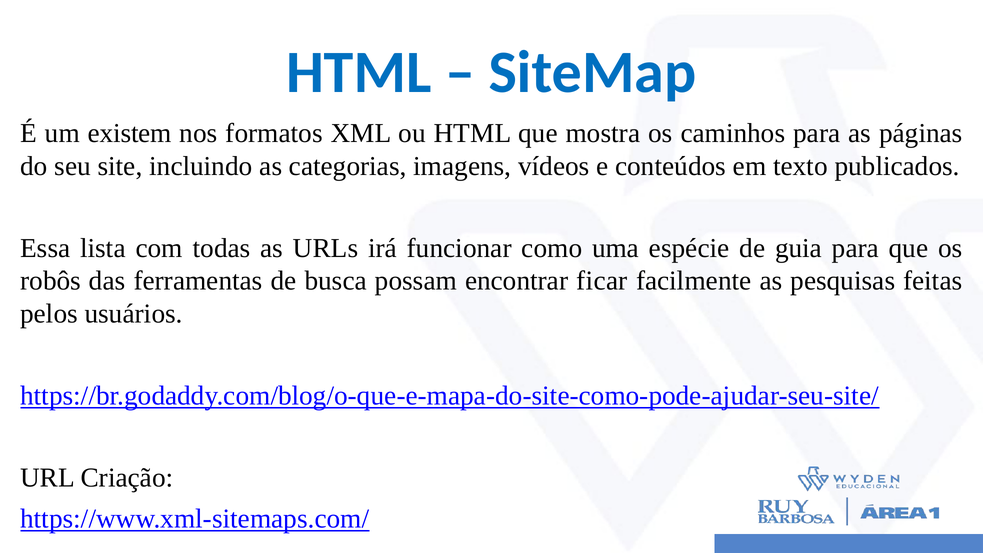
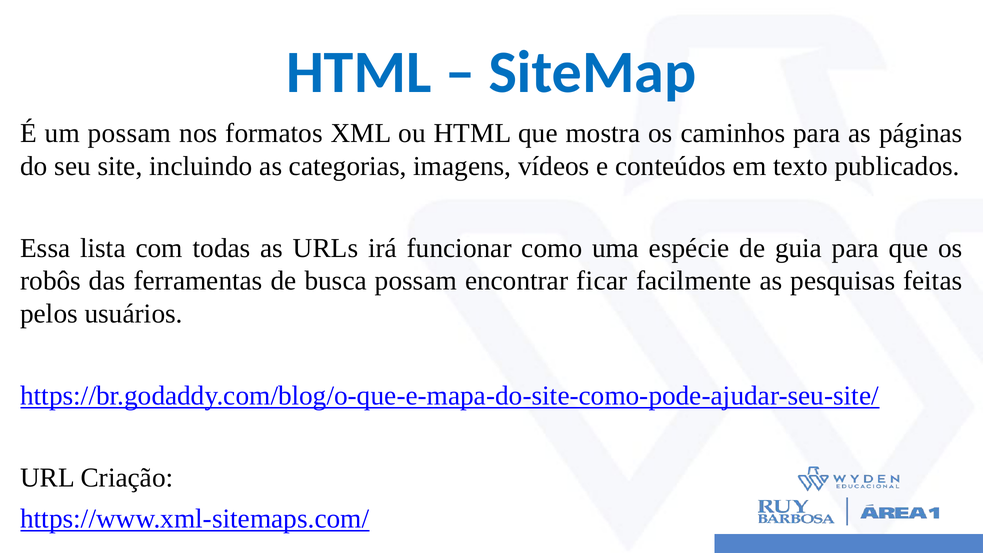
um existem: existem -> possam (129, 133)
